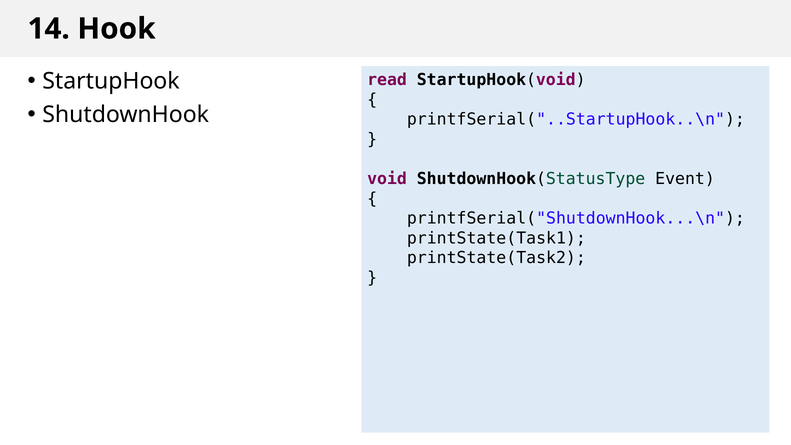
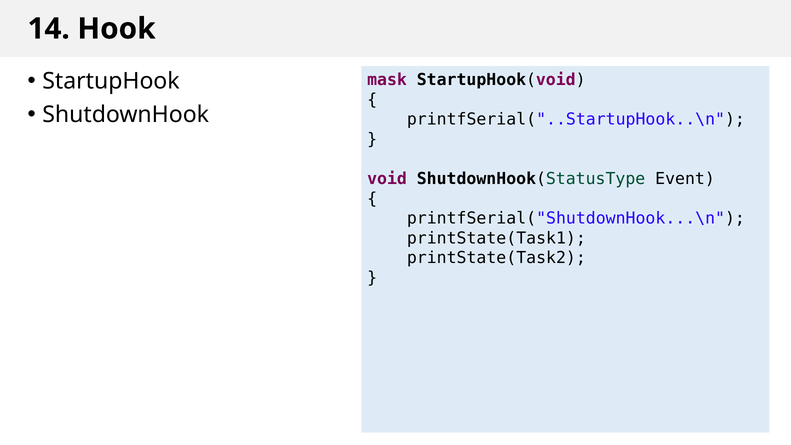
read: read -> mask (387, 80)
